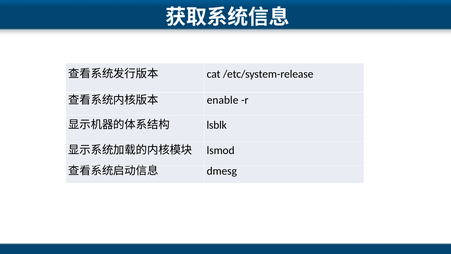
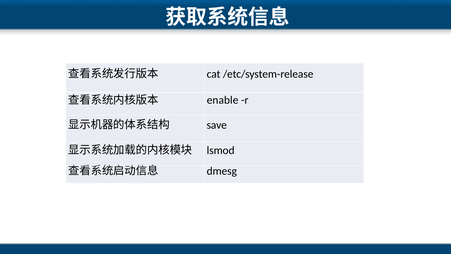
lsblk: lsblk -> save (217, 125)
